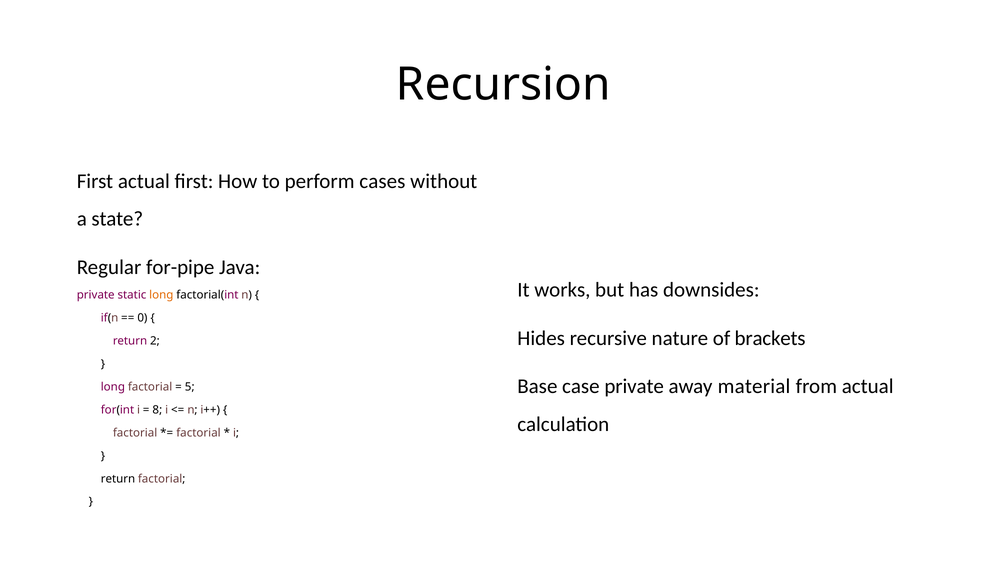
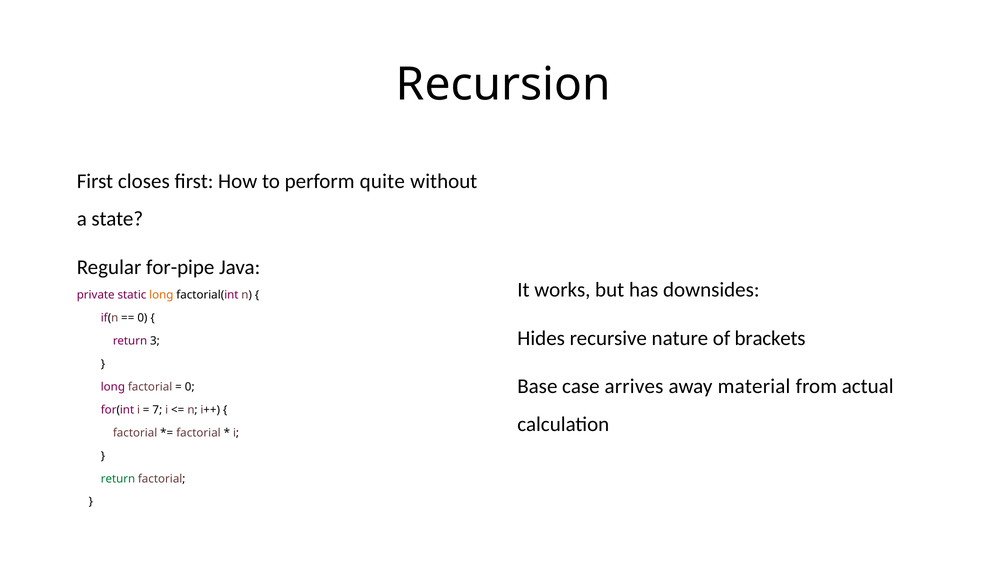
First actual: actual -> closes (144, 181)
cases: cases -> quite (382, 181)
2: 2 -> 3 (155, 341)
case private: private -> arrives (634, 387)
5: 5 -> 0 (190, 387)
8: 8 -> 7 (157, 410)
return colour: black -> green (118, 479)
